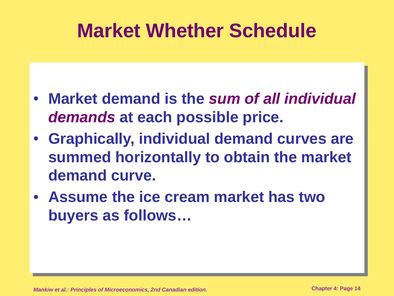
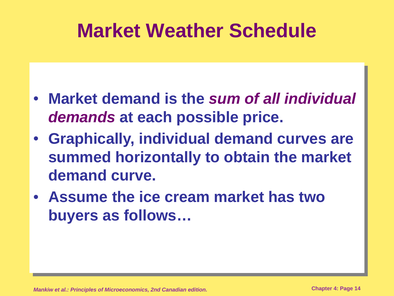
Whether: Whether -> Weather (185, 31)
